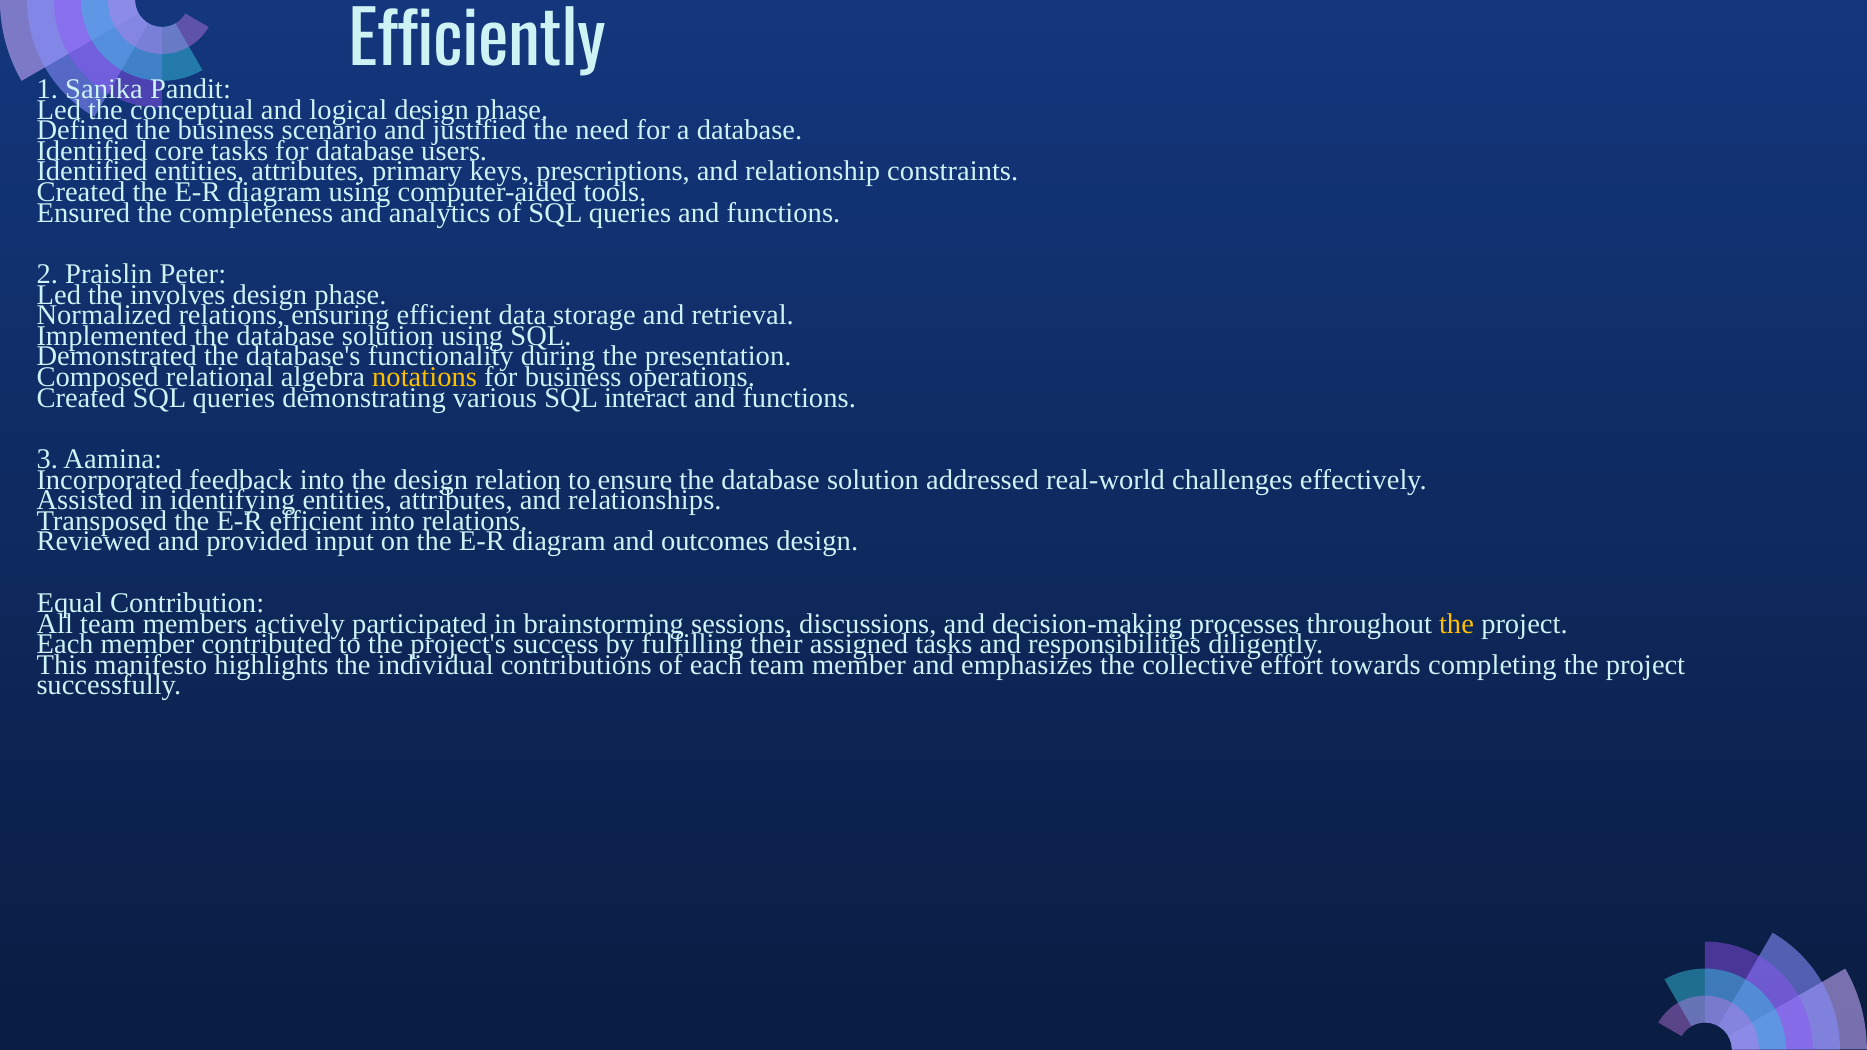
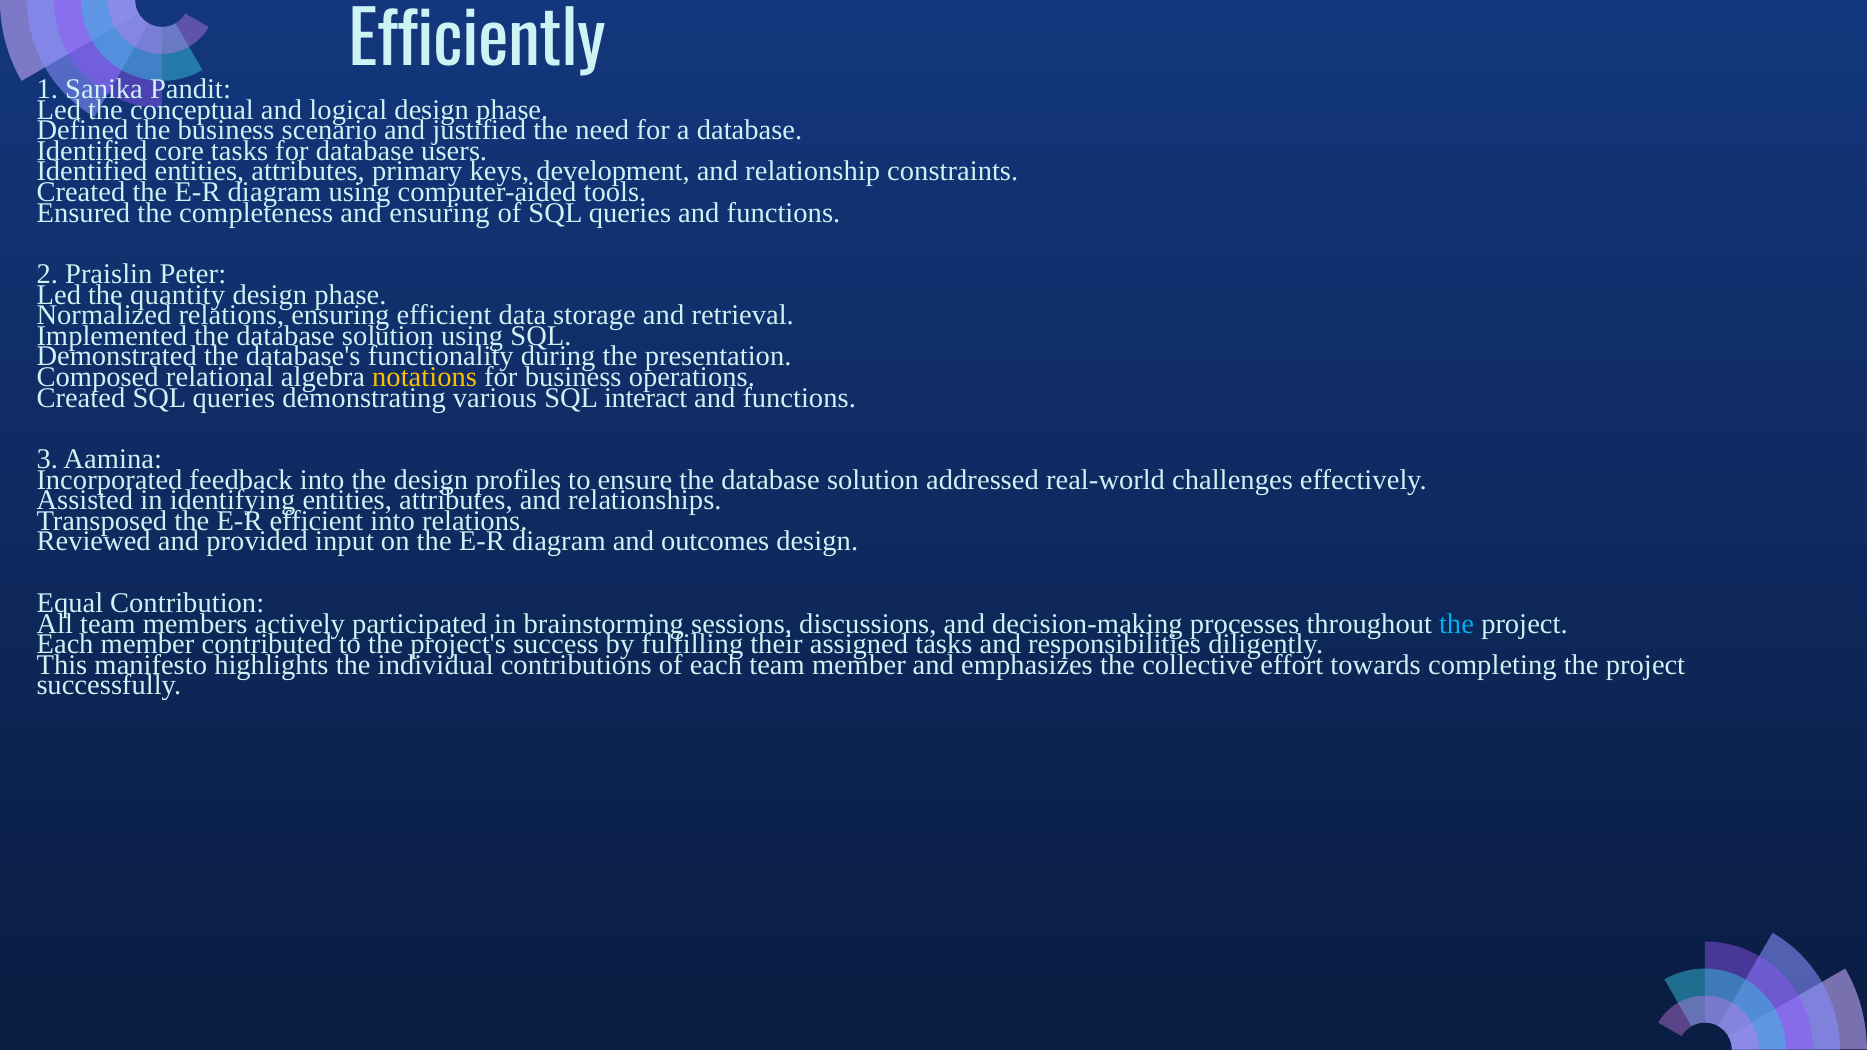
prescriptions: prescriptions -> development (613, 171)
and analytics: analytics -> ensuring (440, 213)
involves: involves -> quantity (178, 295)
relation: relation -> profiles (518, 480)
the colour: yellow -> light blue (1456, 624)
